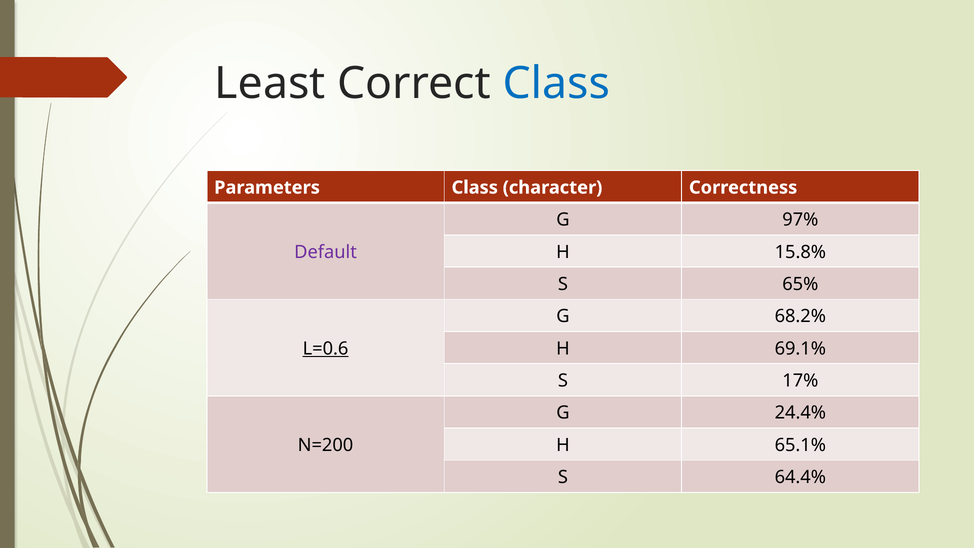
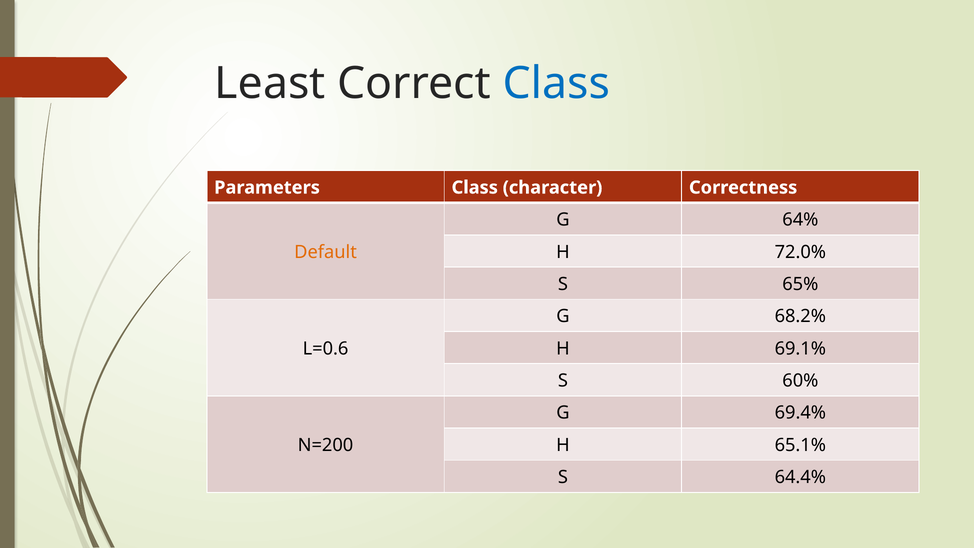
97%: 97% -> 64% (800, 220)
Default colour: purple -> orange (326, 252)
15.8%: 15.8% -> 72.0% (800, 252)
L=0.6 underline: present -> none (326, 348)
17%: 17% -> 60% (800, 381)
24.4%: 24.4% -> 69.4% (800, 413)
